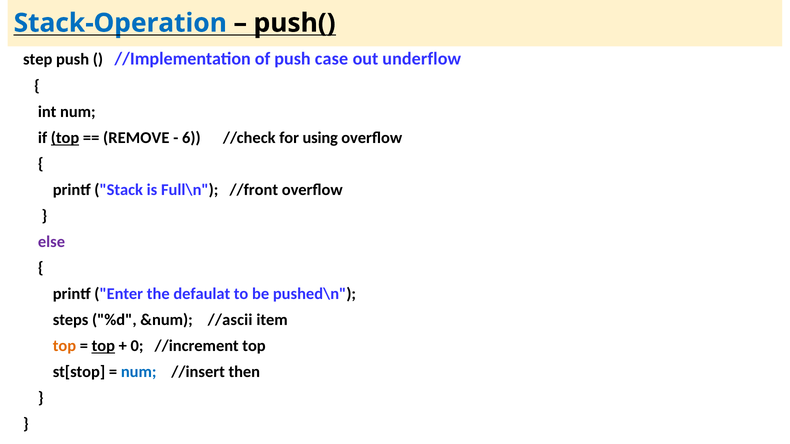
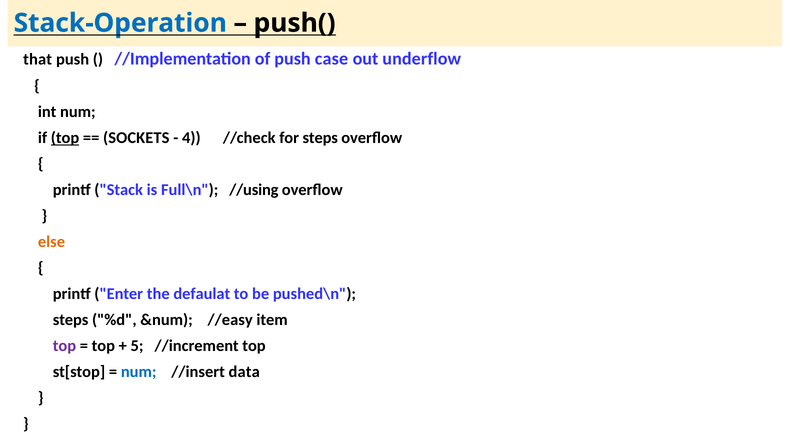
step: step -> that (38, 60)
REMOVE: REMOVE -> SOCKETS (136, 138)
6: 6 -> 4 (191, 138)
for using: using -> steps (320, 138)
//front: //front -> //using (254, 190)
else colour: purple -> orange (51, 242)
//ascii: //ascii -> //easy (230, 320)
top colour: orange -> purple (64, 346)
top underline: present -> none (103, 346)
0: 0 -> 5 (137, 346)
then: then -> data (244, 372)
